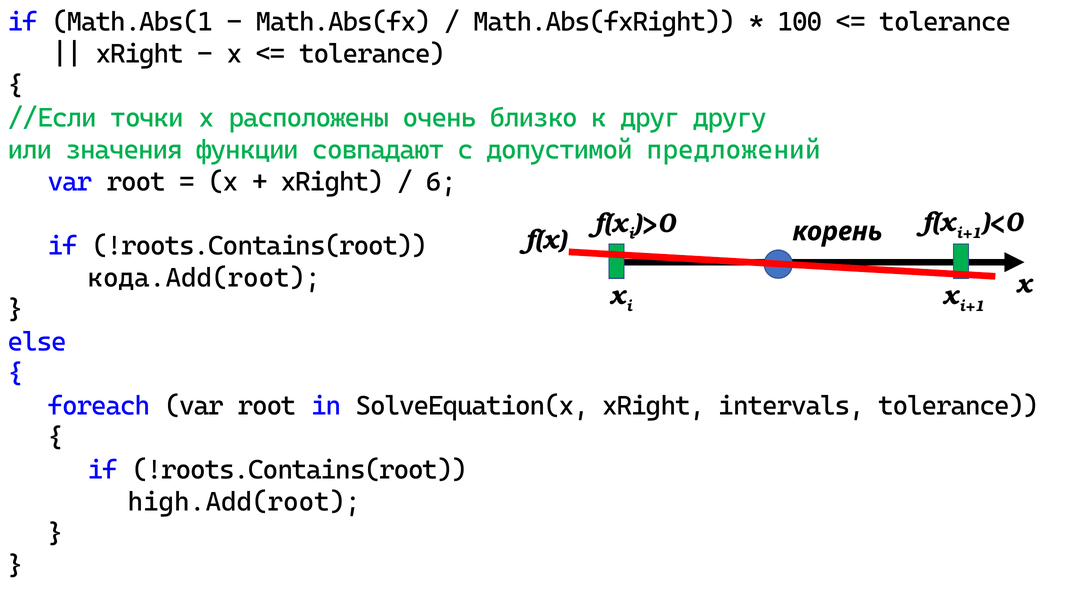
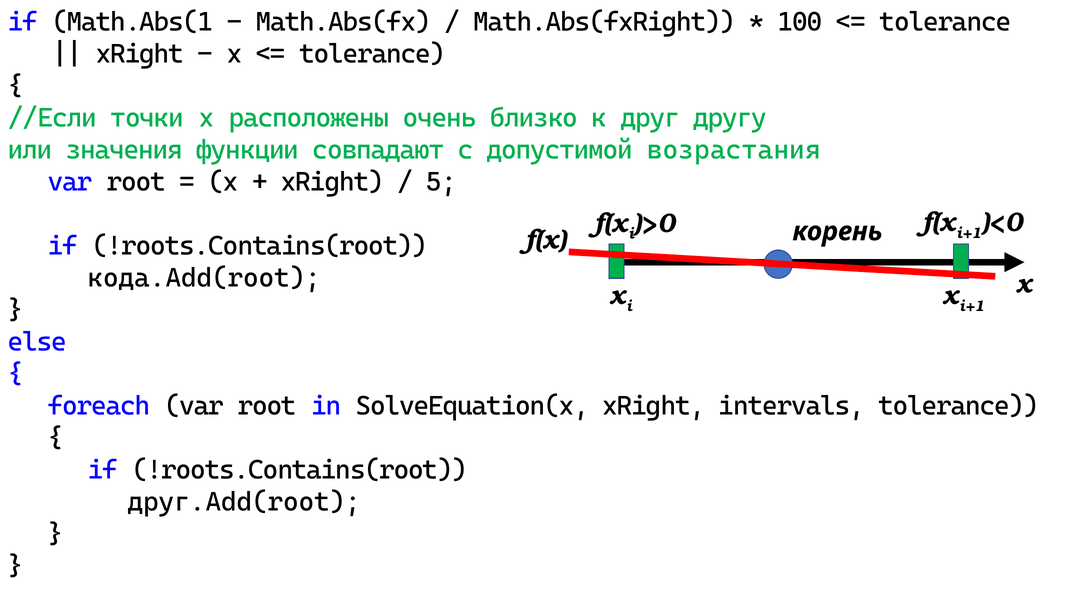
предложений: предложений -> возрастания (734, 150)
6: 6 -> 5 (441, 182)
high.Add(root: high.Add(root -> друг.Add(root (244, 501)
